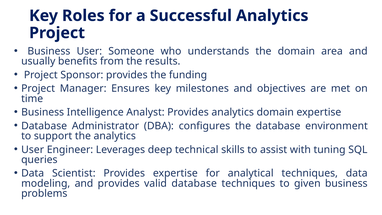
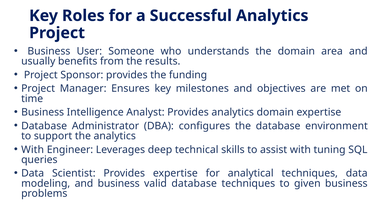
User: User -> With (33, 150)
and provides: provides -> business (119, 183)
